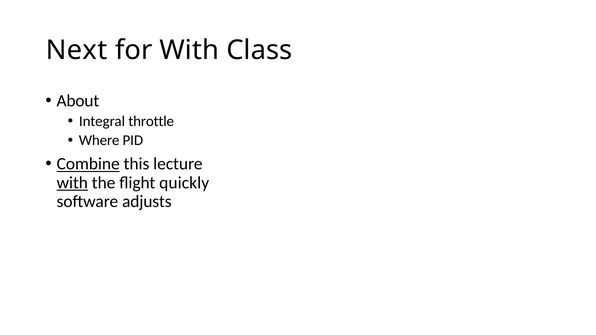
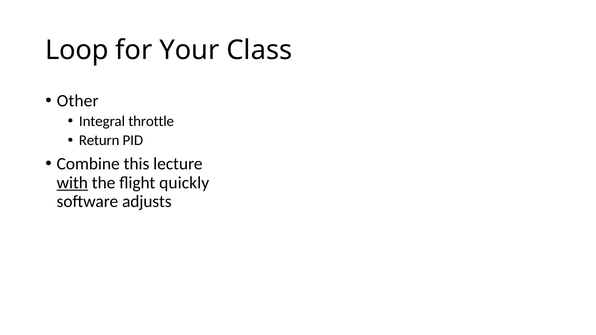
Next: Next -> Loop (77, 50)
for With: With -> Your (189, 50)
About: About -> Other (78, 101)
Where: Where -> Return (99, 140)
Combine underline: present -> none (88, 164)
